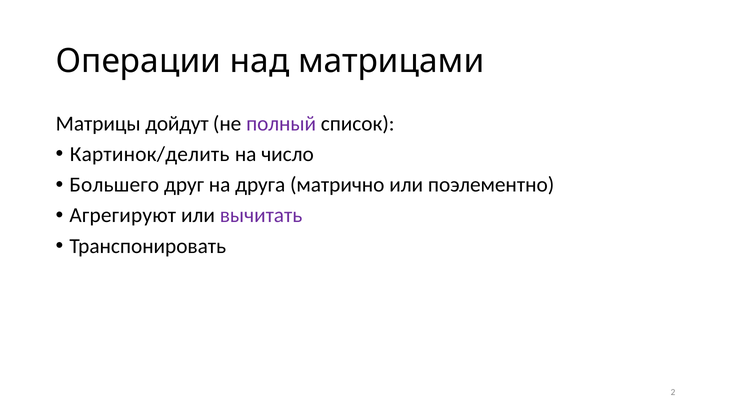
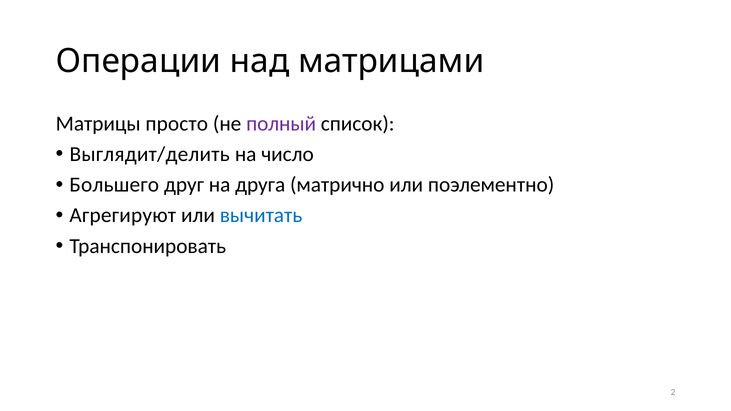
дойдут: дойдут -> просто (177, 124)
Картинок/делить: Картинок/делить -> Выглядит/делить (150, 154)
вычитать colour: purple -> blue (261, 216)
